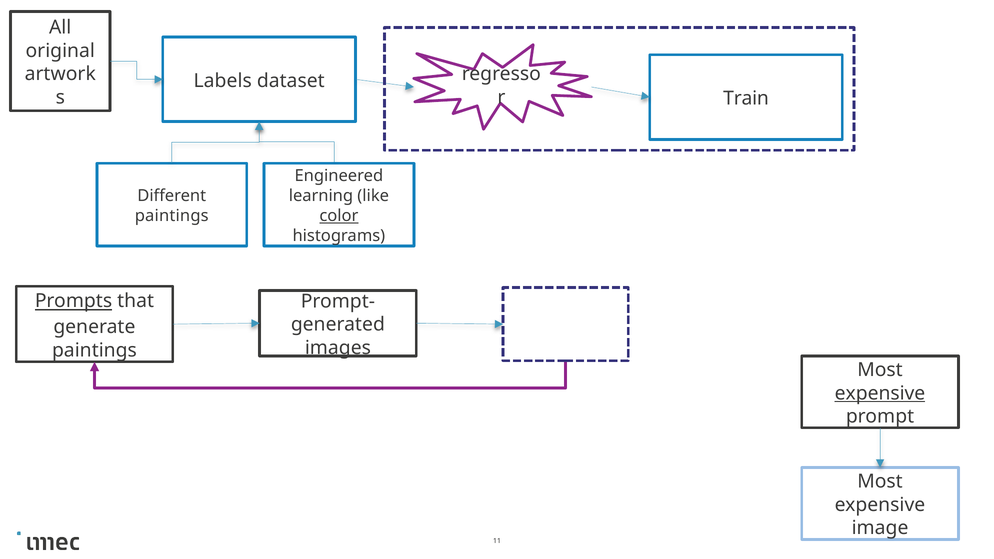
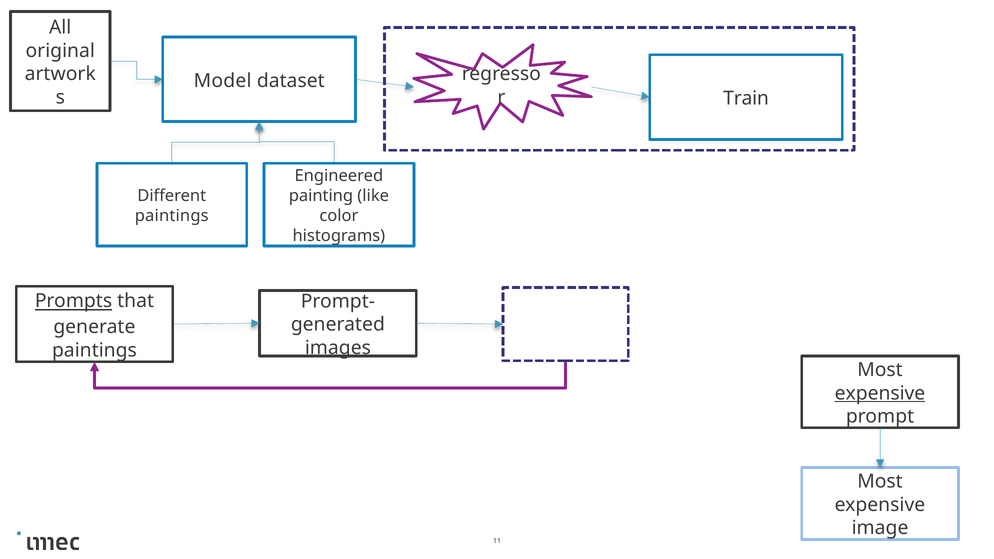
Labels: Labels -> Model (223, 81)
learning: learning -> painting (321, 196)
color underline: present -> none (339, 216)
